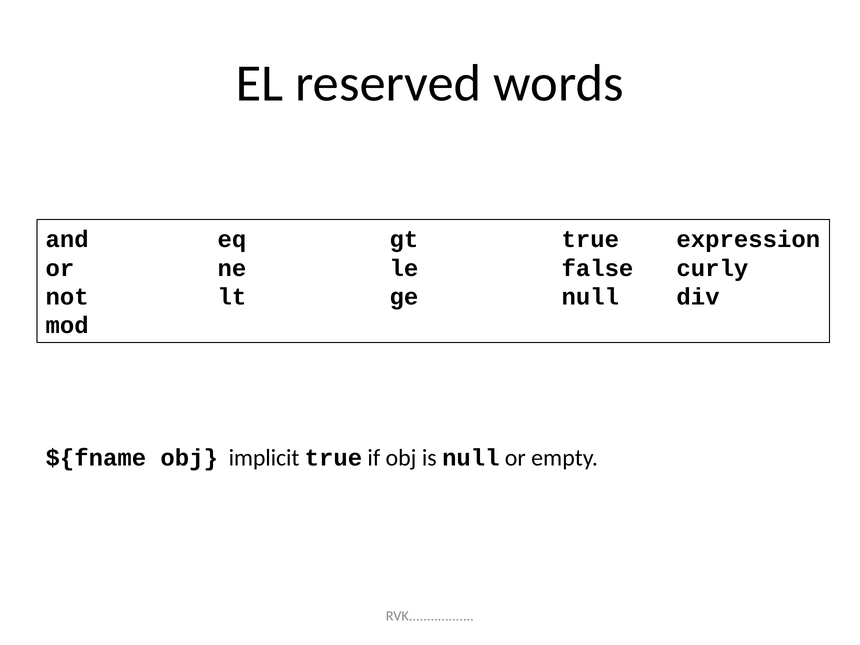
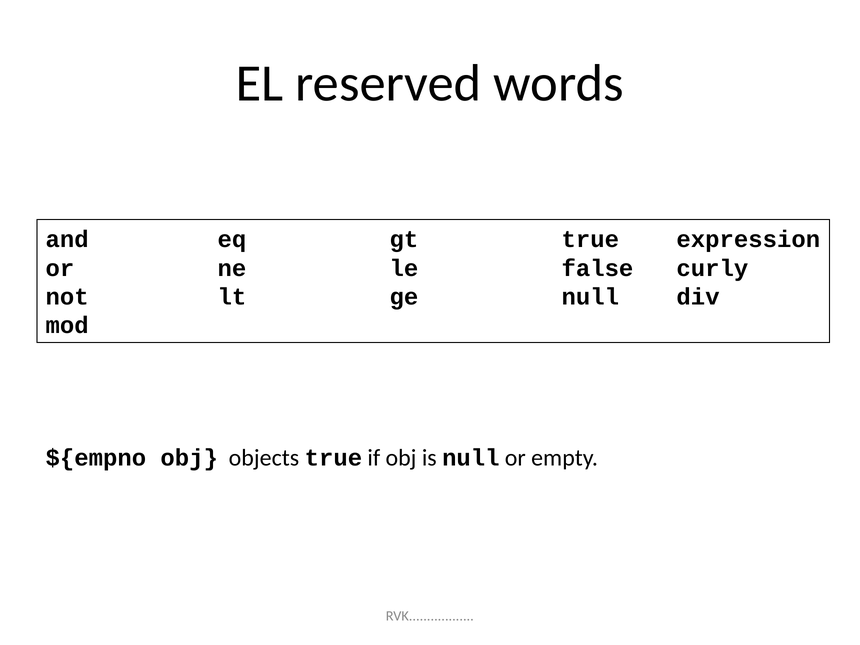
${fname: ${fname -> ${empno (96, 458)
implicit: implicit -> objects (264, 458)
